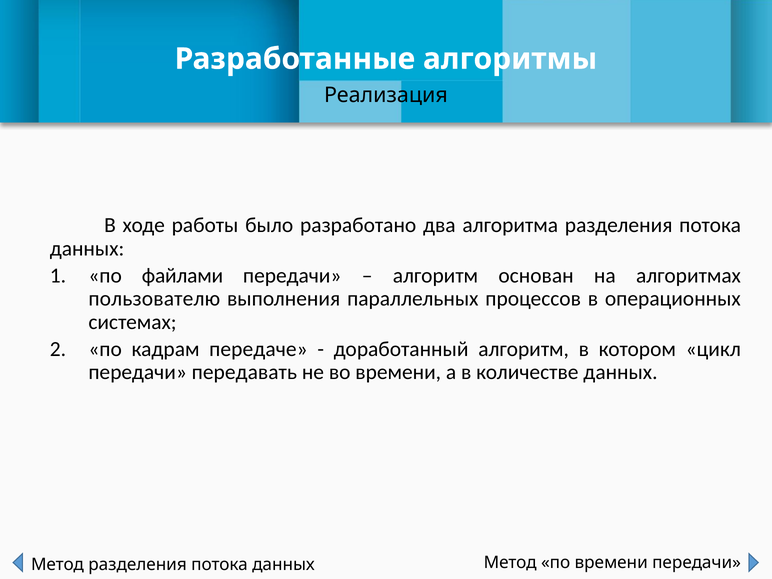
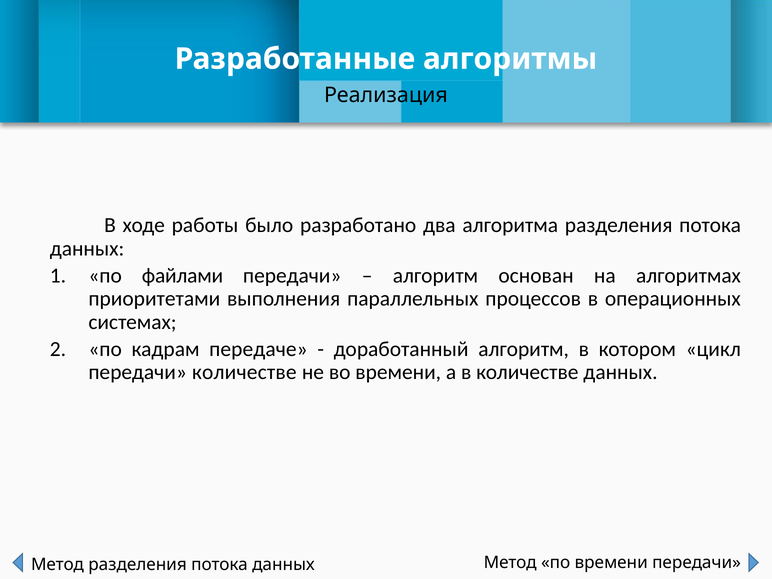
пользователю: пользователю -> приоритетами (154, 299)
передачи передавать: передавать -> количестве (244, 372)
